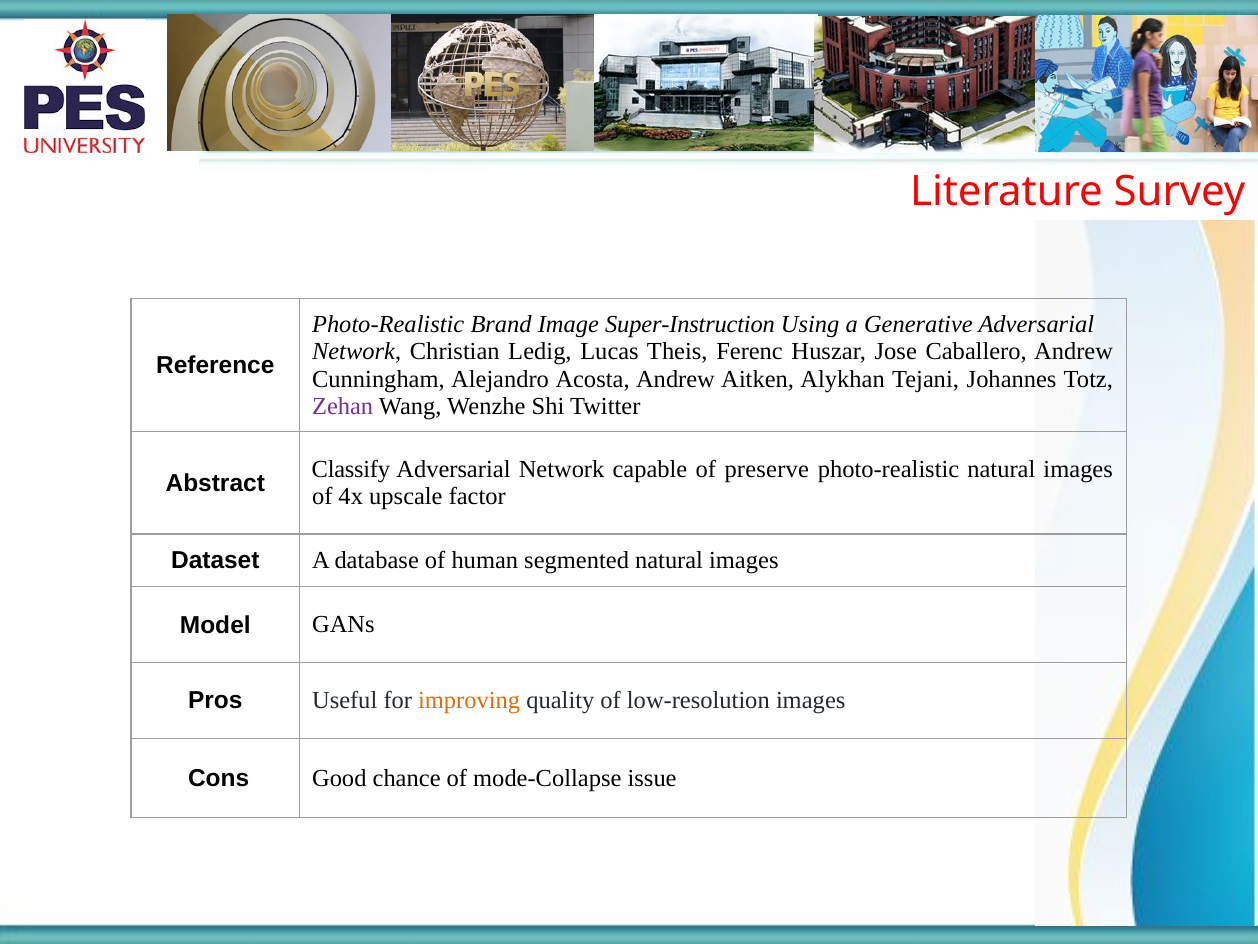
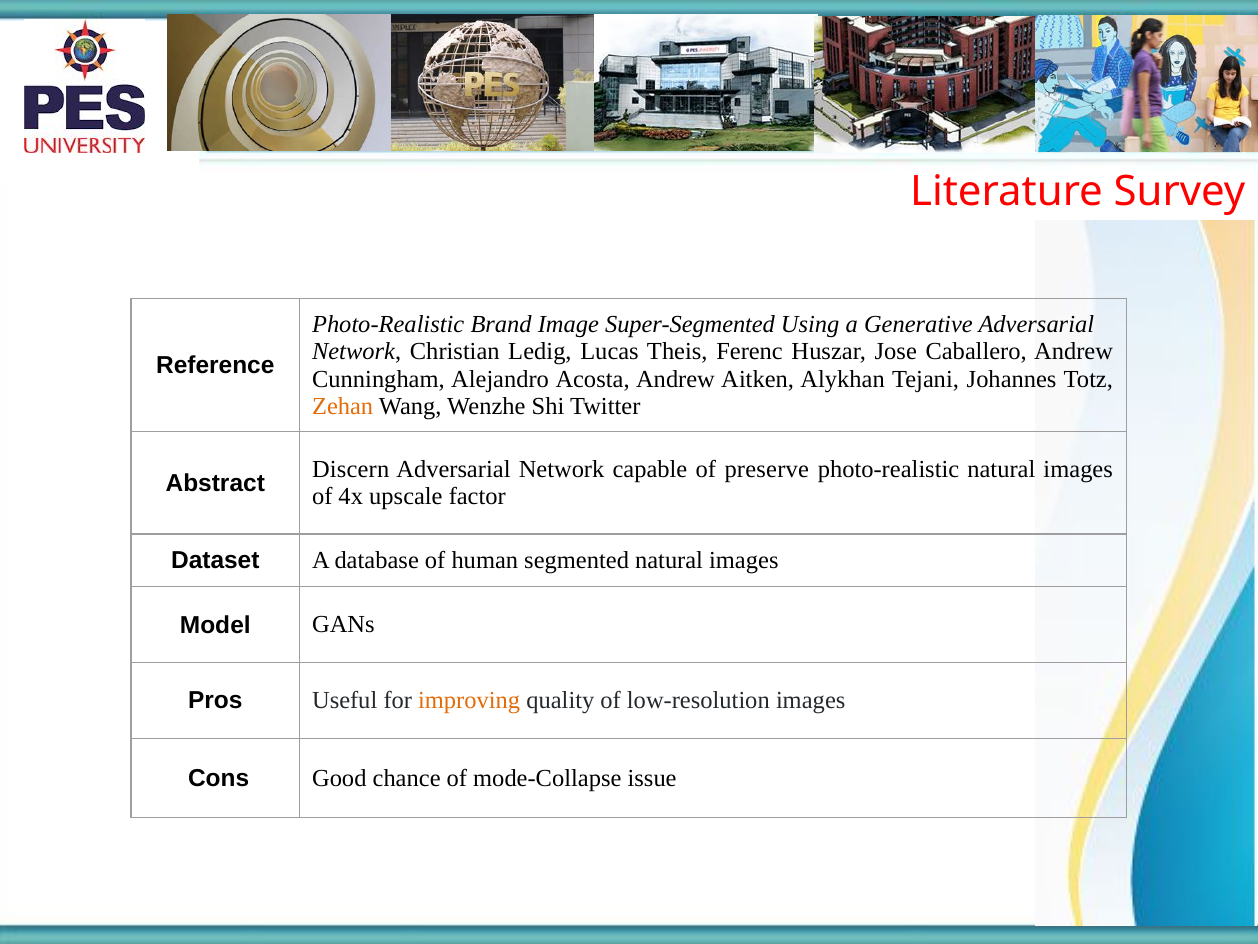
Super-Instruction: Super-Instruction -> Super-Segmented (690, 325)
Zehan colour: purple -> orange (343, 406)
Classify: Classify -> Discern (351, 469)
